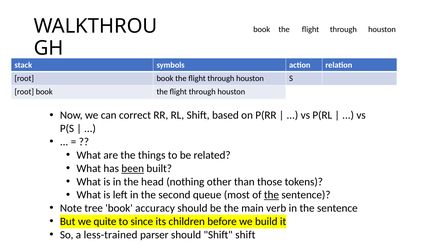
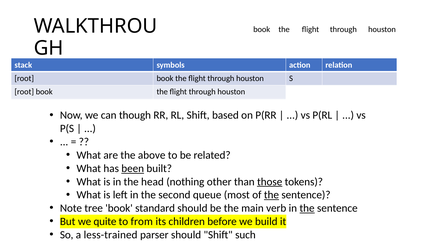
correct: correct -> though (135, 115)
things: things -> above (152, 155)
those underline: none -> present (270, 181)
accuracy: accuracy -> standard (155, 208)
the underline: none -> present (307, 208)
since: since -> from (142, 221)
Shift shift: shift -> such (245, 234)
